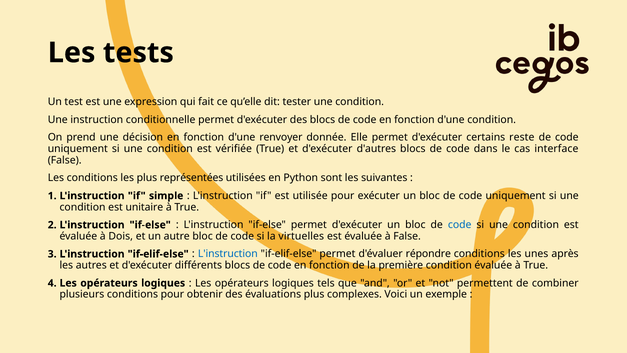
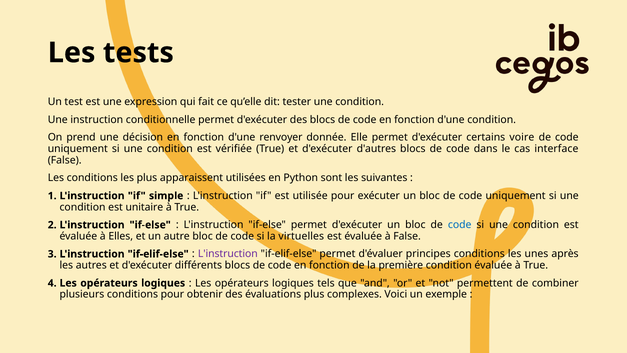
reste: reste -> voire (522, 137)
représentées: représentées -> apparaissent (192, 178)
Dois: Dois -> Elles (121, 236)
L'instruction colour: blue -> purple (228, 254)
répondre: répondre -> principes (428, 254)
